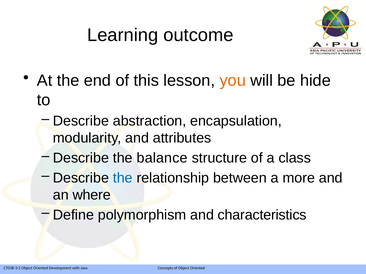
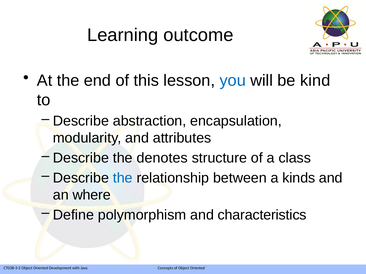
you colour: orange -> blue (233, 81)
hide: hide -> kind (315, 81)
balance: balance -> denotes (162, 158)
more: more -> kinds (299, 178)
